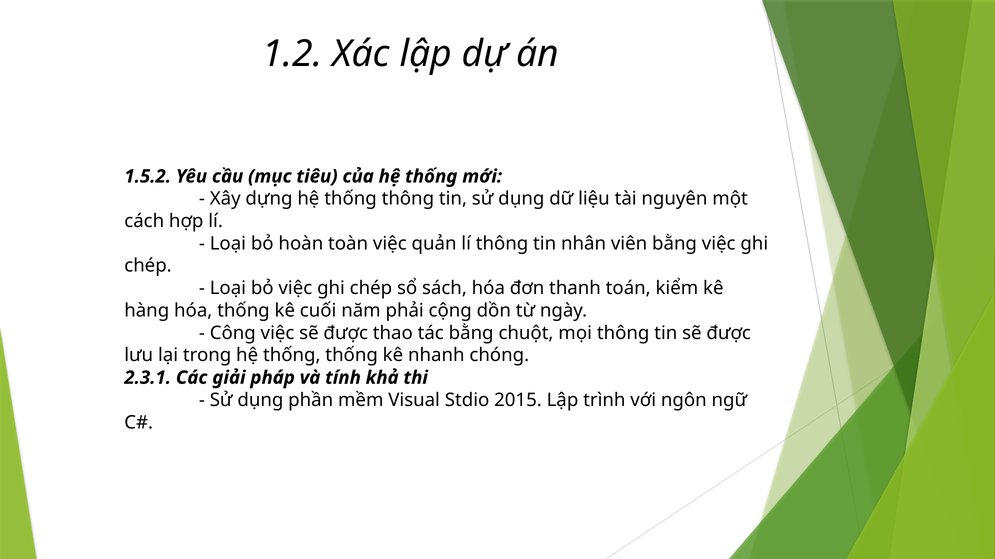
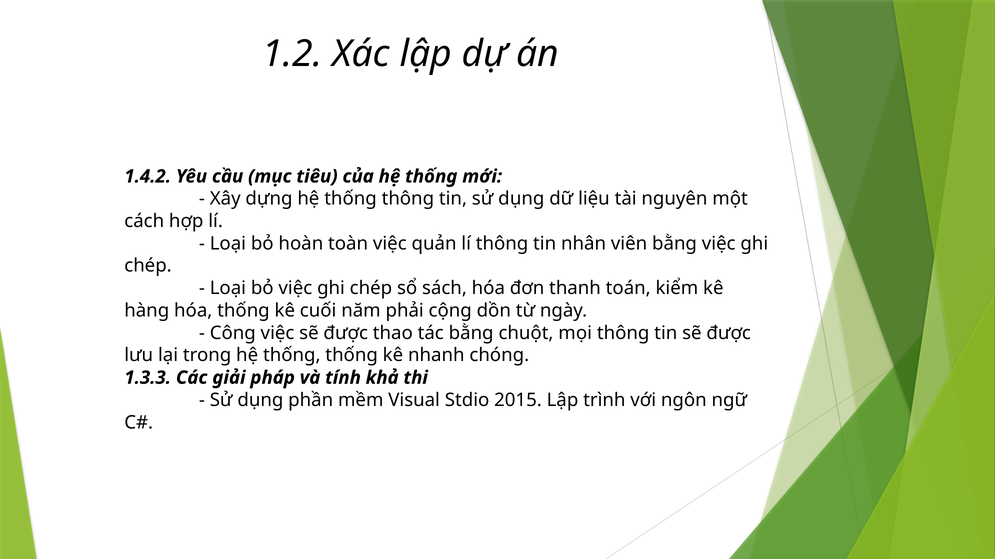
1.5.2: 1.5.2 -> 1.4.2 (148, 177)
2.3.1: 2.3.1 -> 1.3.3 (148, 378)
